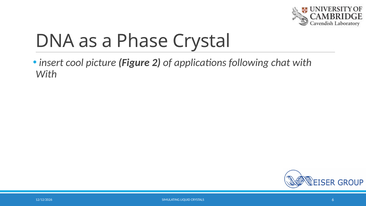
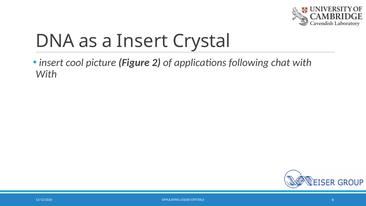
a Phase: Phase -> Insert (142, 41)
